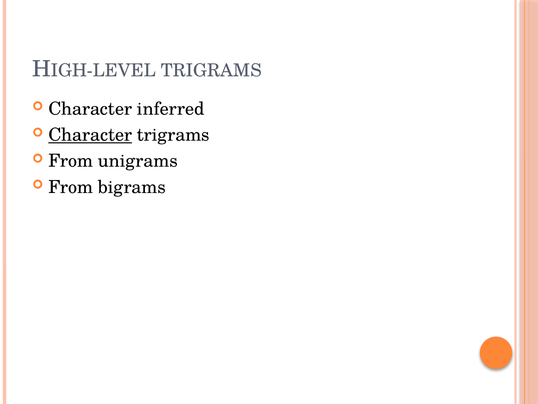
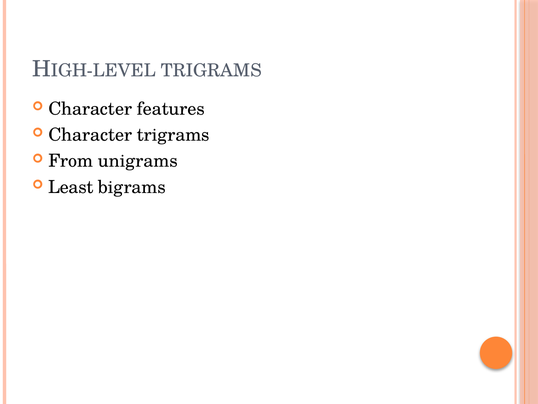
inferred: inferred -> features (171, 109)
Character underline: present -> none (90, 135)
From: From -> Least (71, 187)
